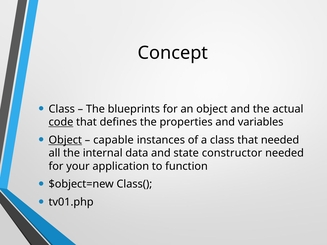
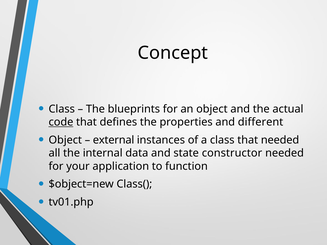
variables: variables -> different (261, 122)
Object underline: present -> none (65, 140)
capable: capable -> external (114, 140)
